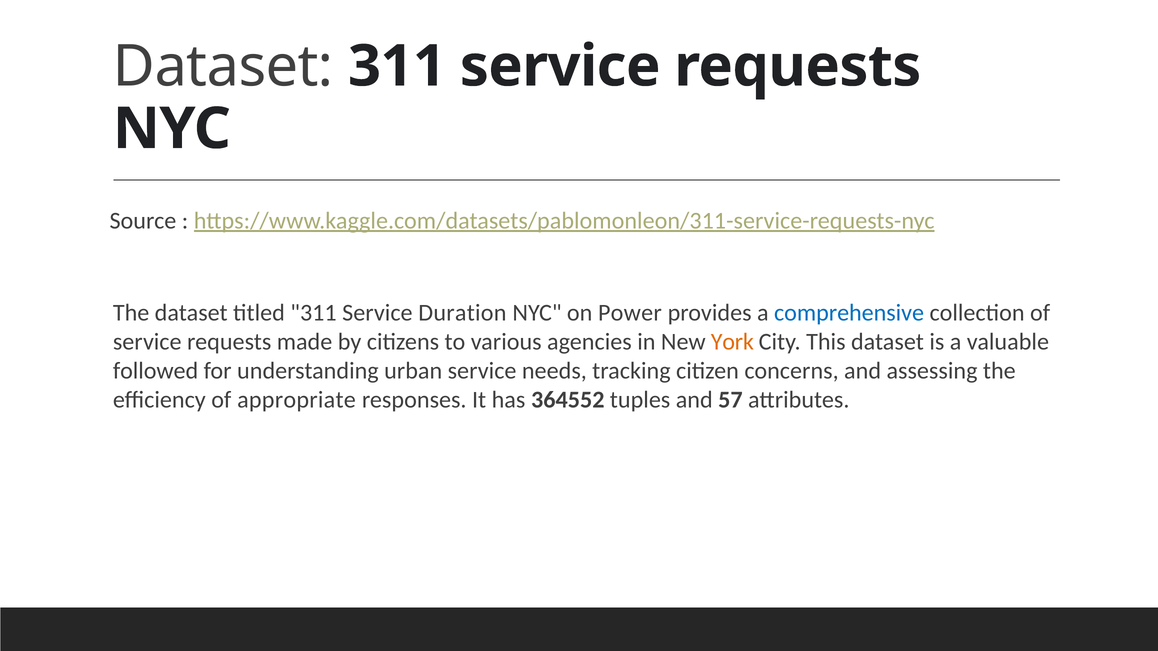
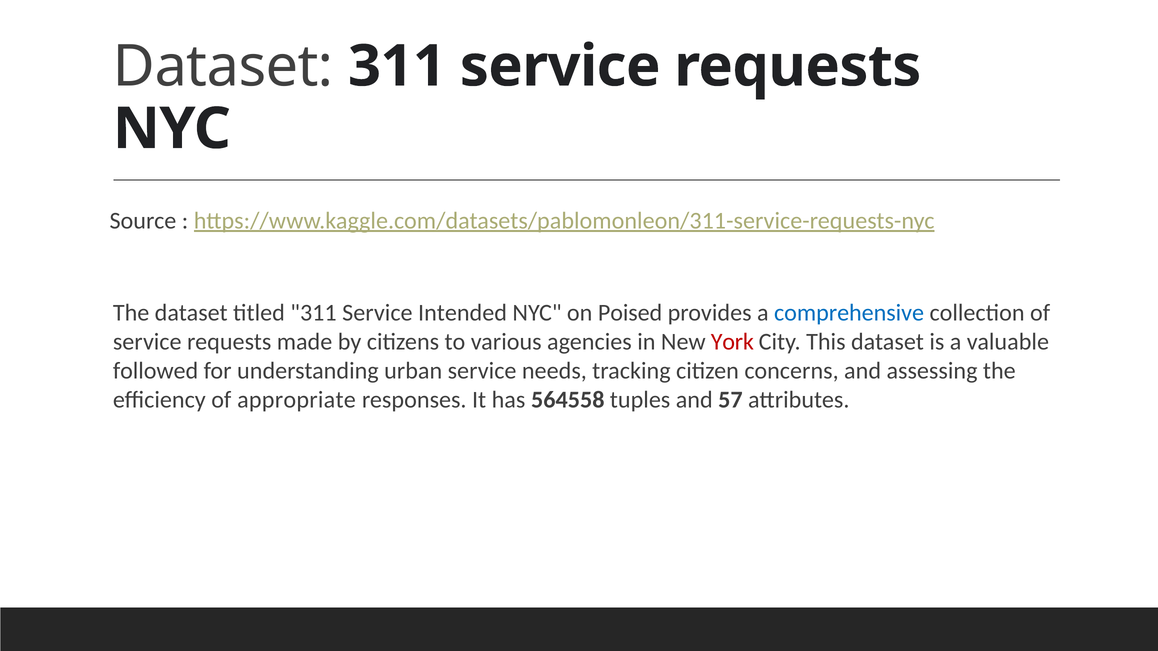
Duration: Duration -> Intended (463, 313)
Power: Power -> Poised (630, 313)
York colour: orange -> red (732, 342)
364552: 364552 -> 564558 (568, 400)
